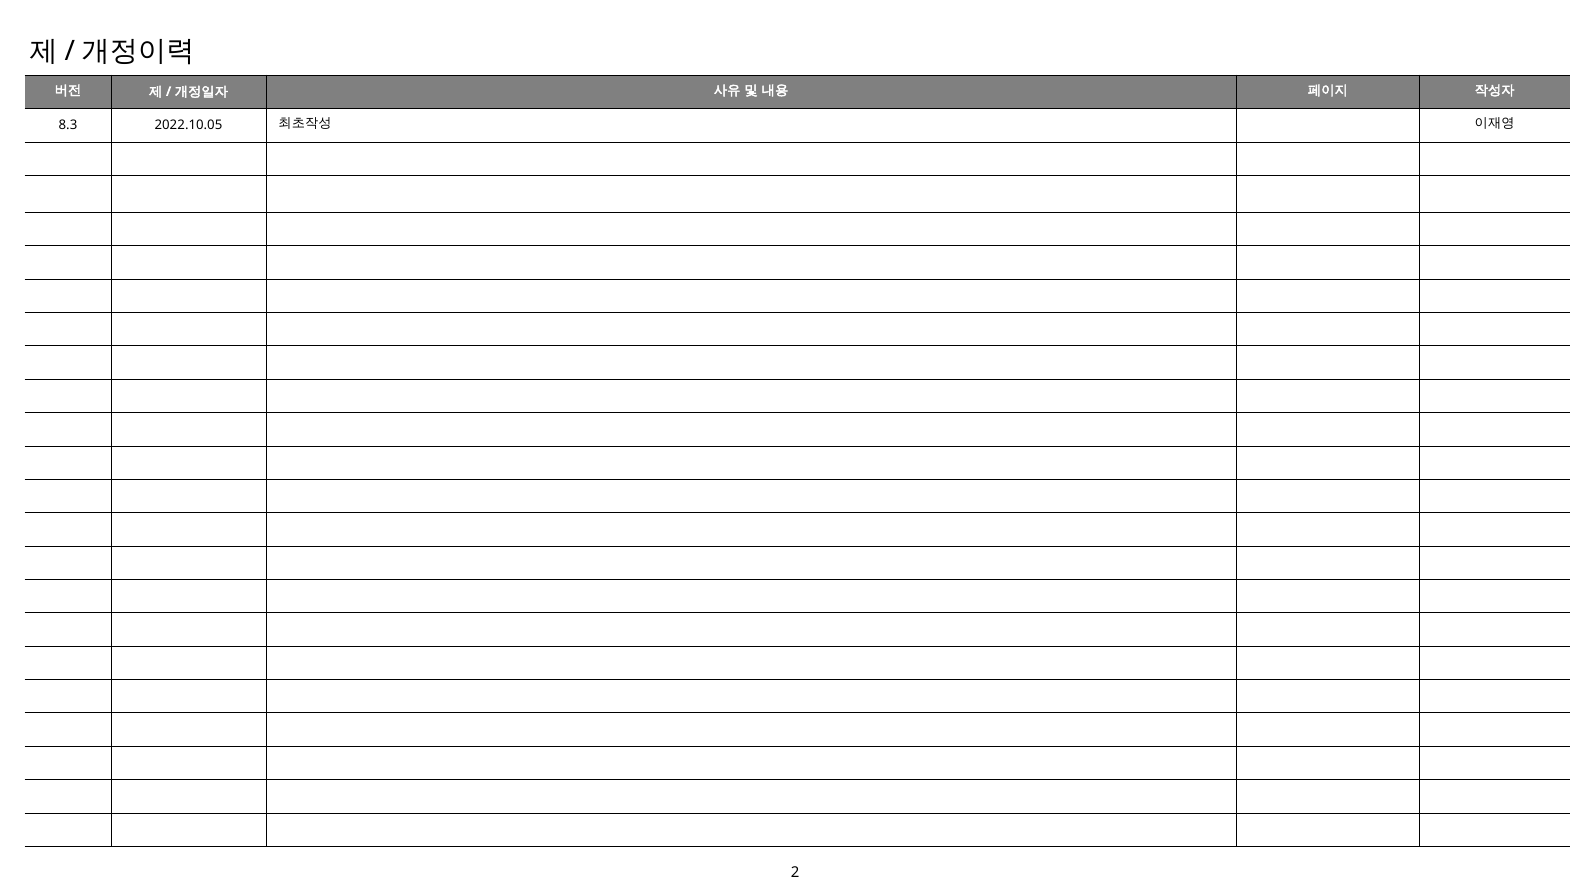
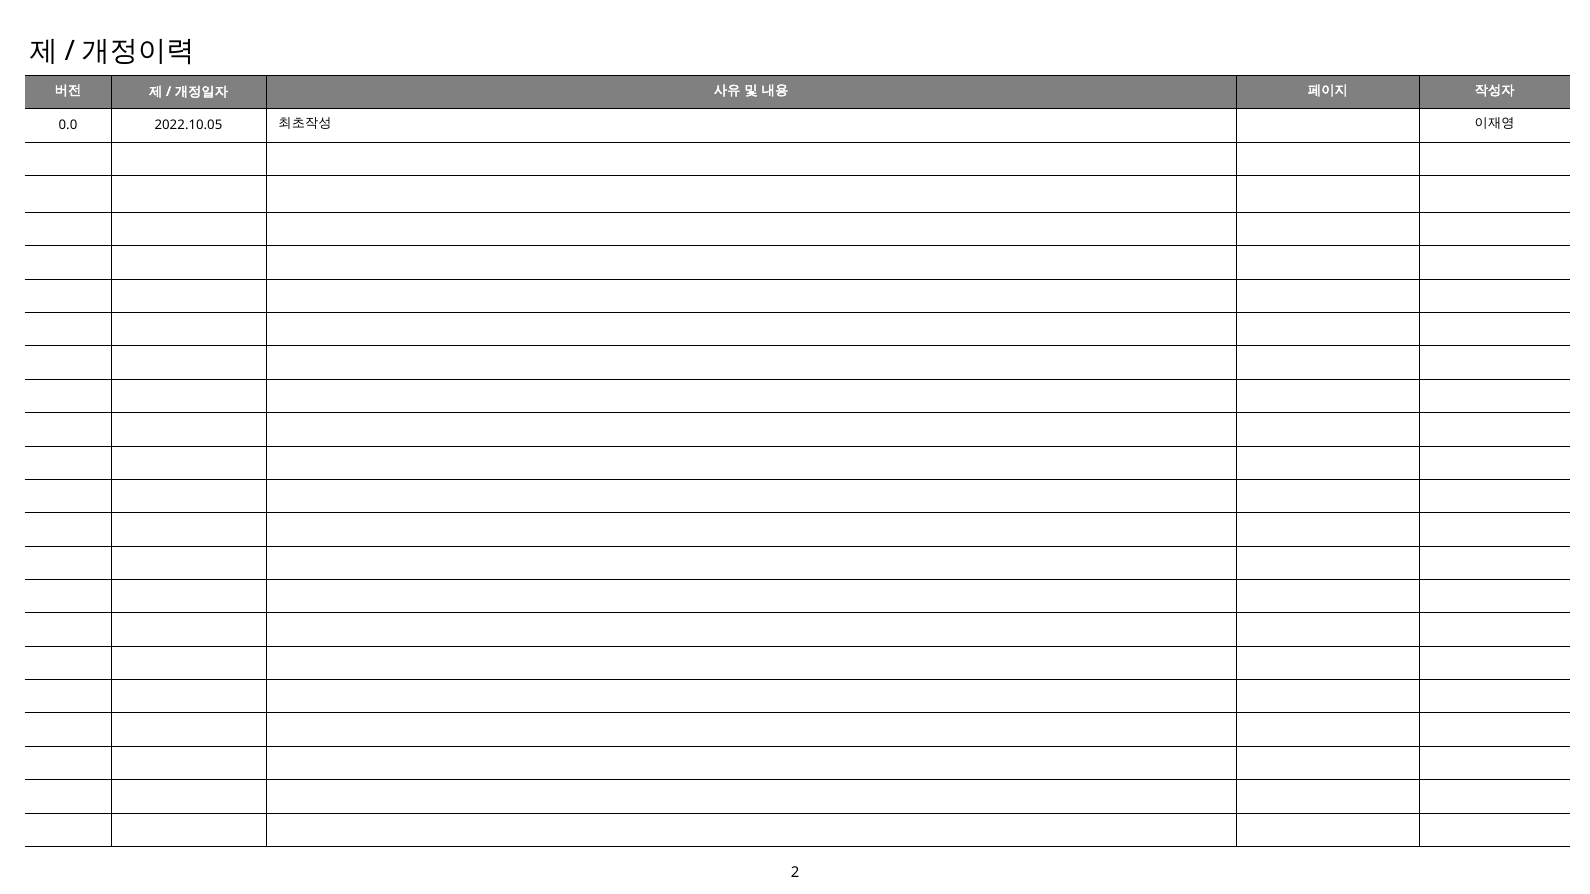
8.3: 8.3 -> 0.0 (68, 125)
